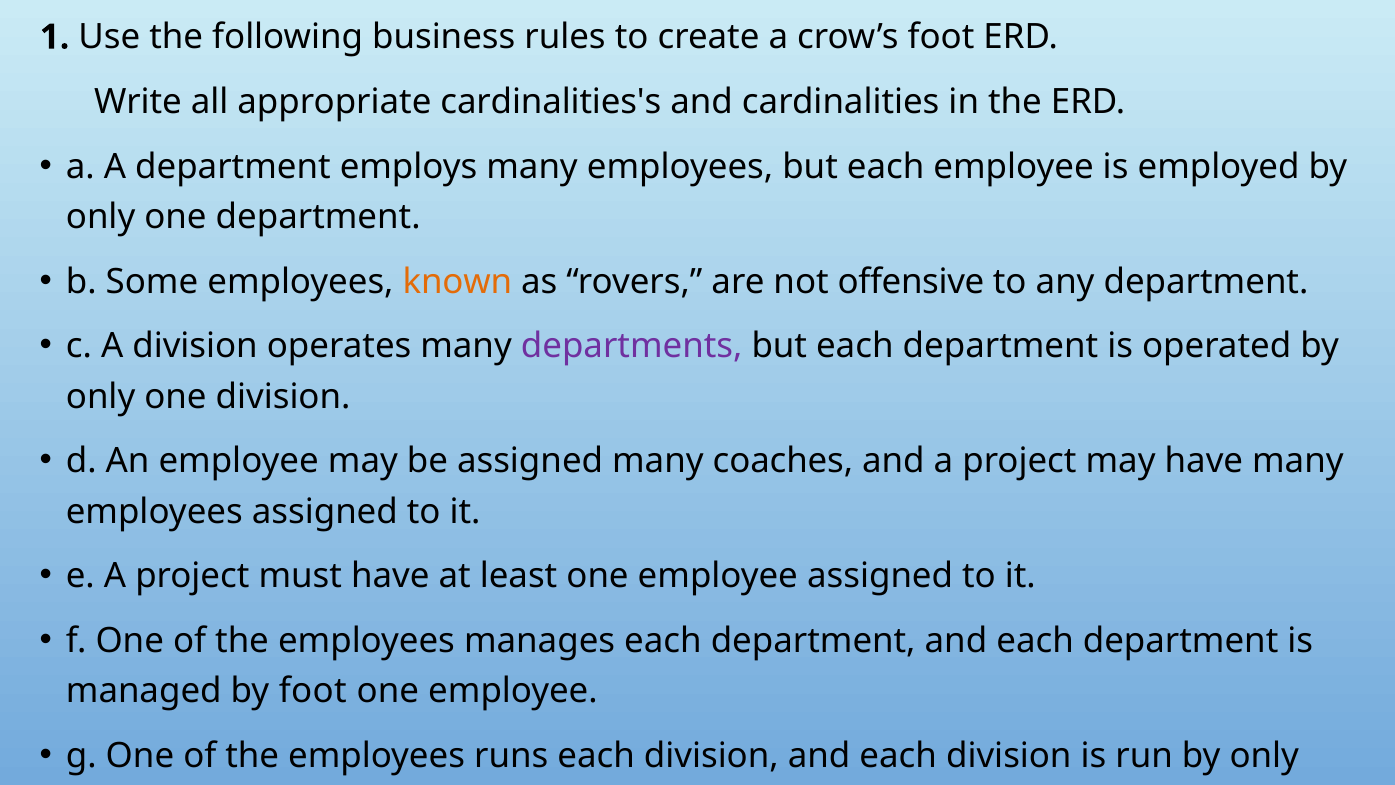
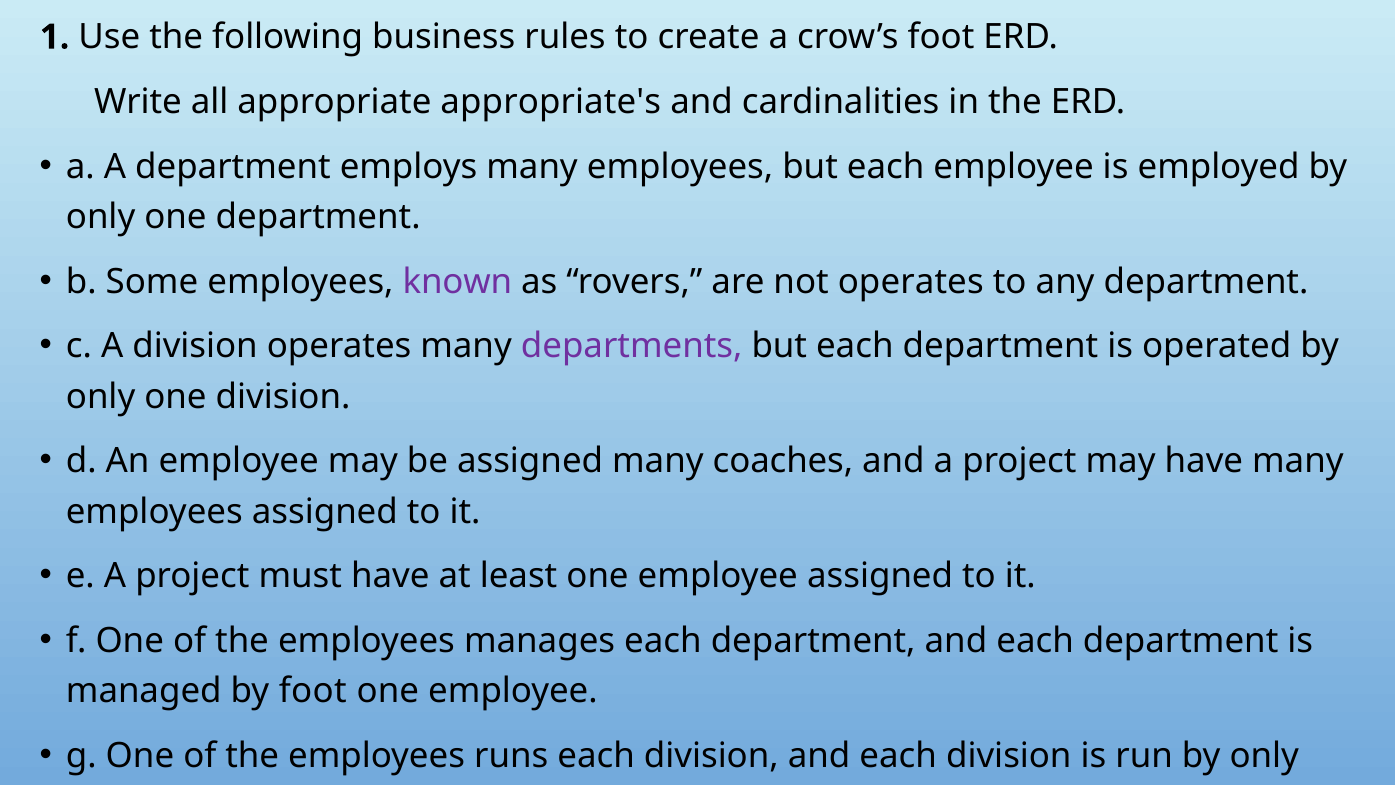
cardinalities's: cardinalities's -> appropriate's (551, 102)
known colour: orange -> purple (457, 281)
not offensive: offensive -> operates (911, 281)
